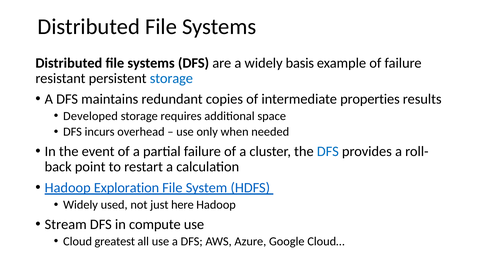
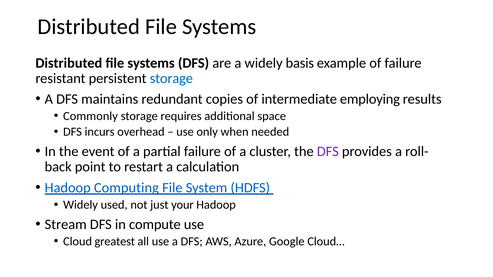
properties: properties -> employing (370, 99)
Developed: Developed -> Commonly (91, 116)
DFS colour: blue -> purple (328, 152)
Exploration: Exploration -> Computing (126, 188)
here: here -> your (182, 205)
